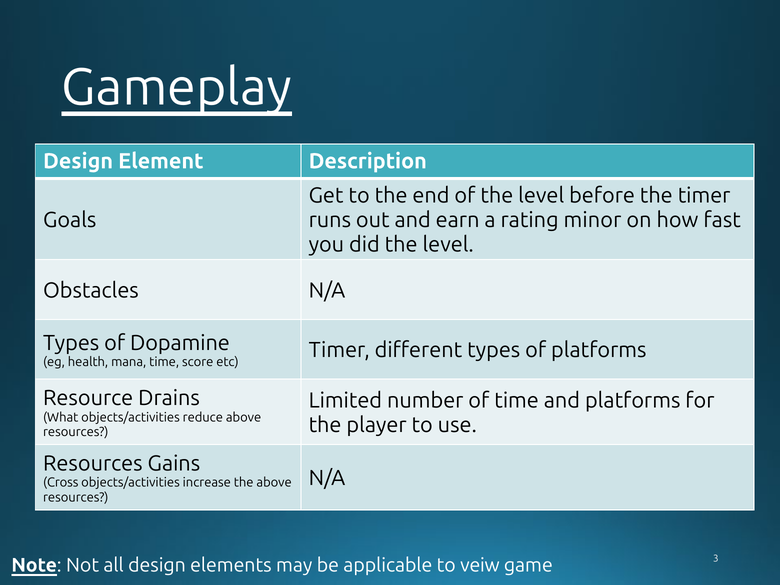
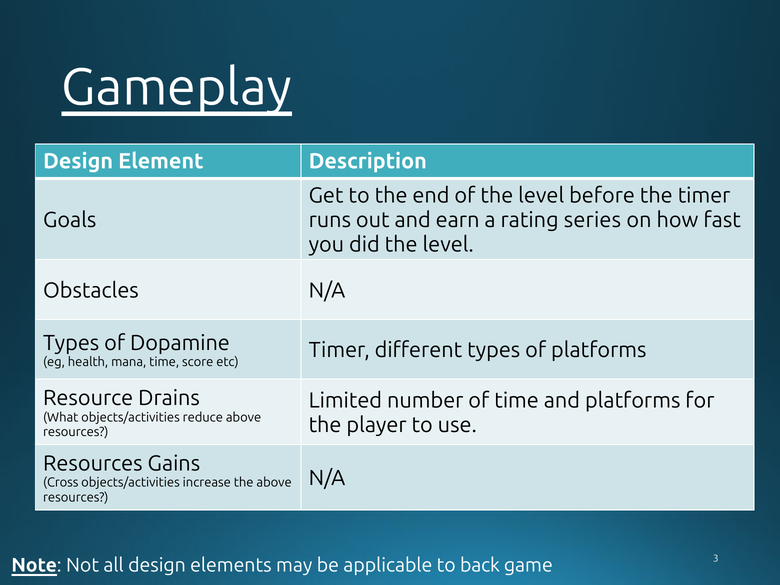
minor: minor -> series (592, 220)
veiw: veiw -> back (480, 565)
